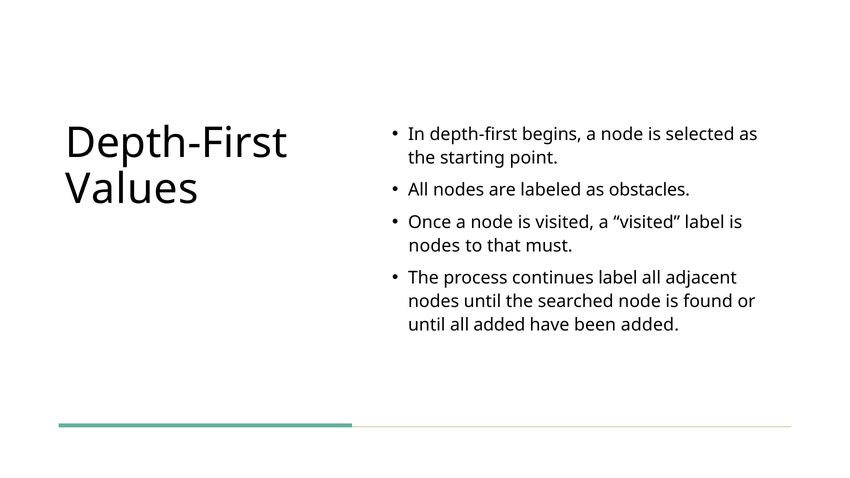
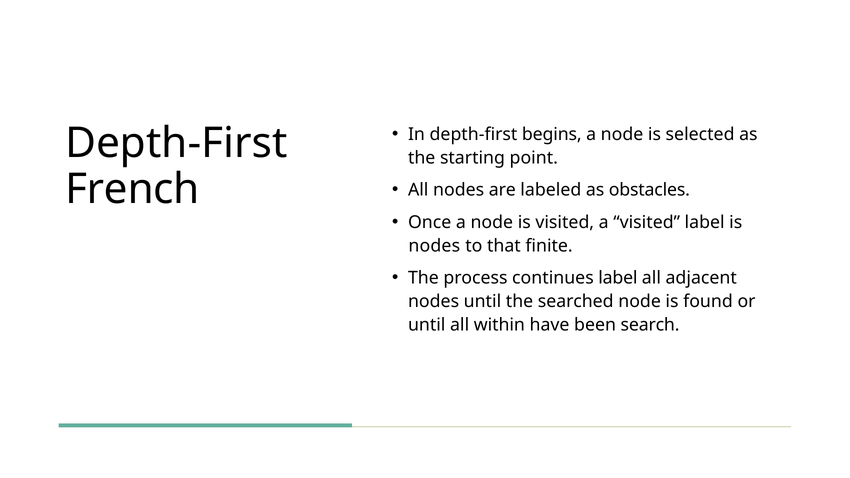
Values: Values -> French (132, 189)
must: must -> finite (549, 246)
all added: added -> within (499, 325)
been added: added -> search (650, 325)
